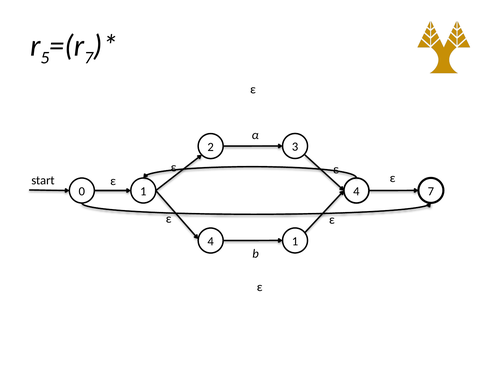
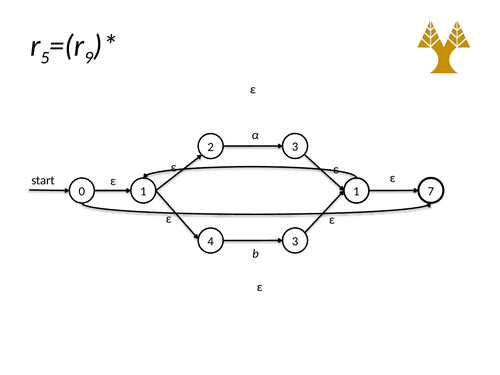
7: 7 -> 9 (89, 58)
1 4: 4 -> 1 (356, 191)
4 1: 1 -> 3 (295, 241)
